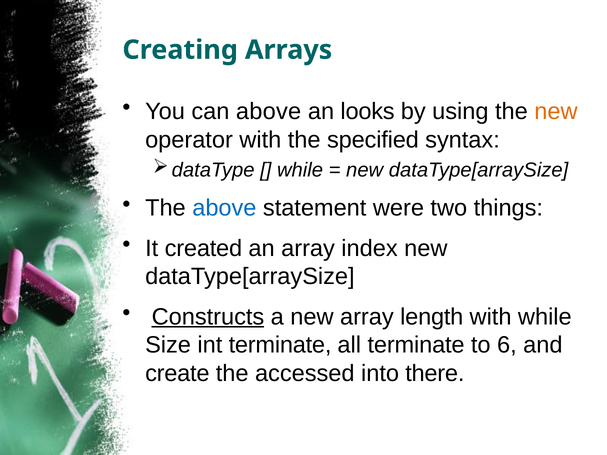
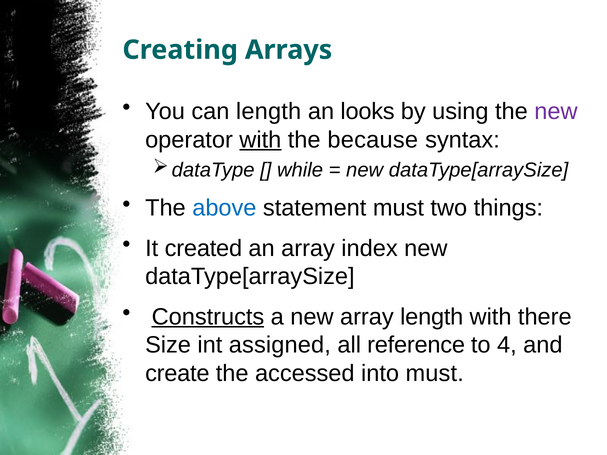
can above: above -> length (269, 111)
new colour: orange -> purple (556, 111)
with underline: none -> present (260, 140)
specified: specified -> because (373, 140)
statement were: were -> must (398, 208)
with while: while -> there (545, 317)
int terminate: terminate -> assigned (280, 345)
all terminate: terminate -> reference (416, 345)
6: 6 -> 4 (507, 345)
into there: there -> must (435, 374)
